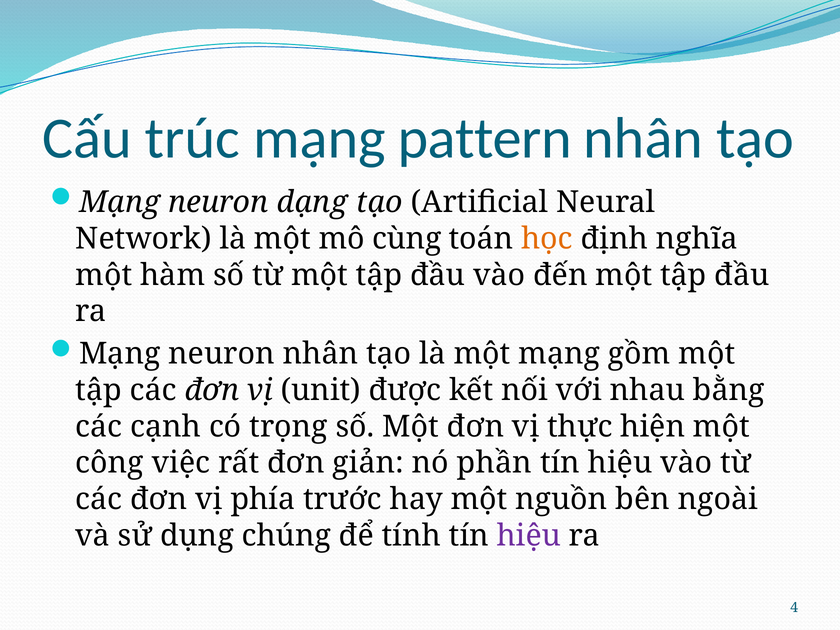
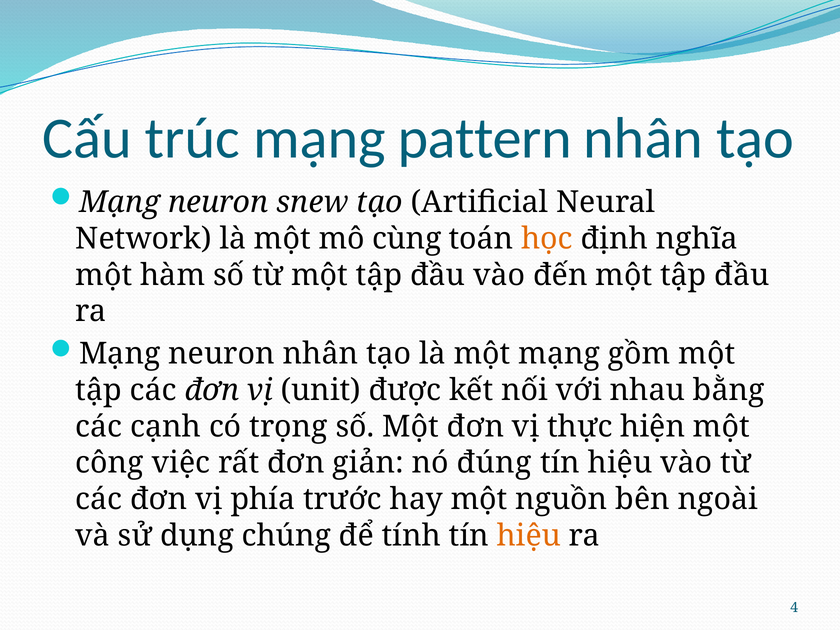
dạng: dạng -> snew (312, 202)
phần: phần -> đúng (494, 463)
hiệu colour: purple -> orange (529, 536)
